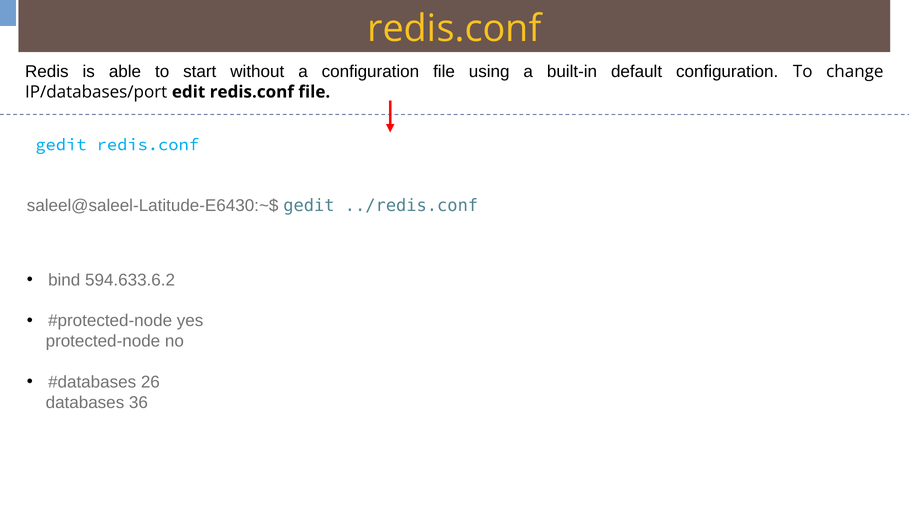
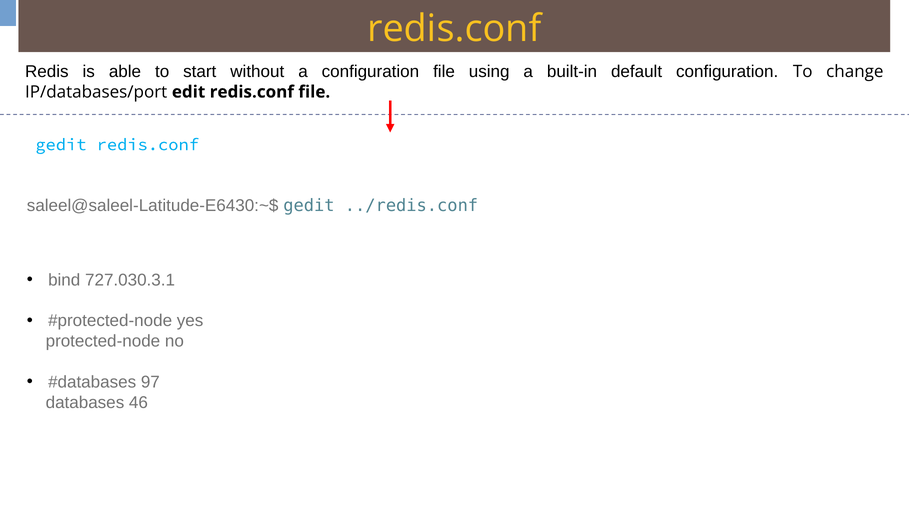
594.633.6.2: 594.633.6.2 -> 727.030.3.1 (130, 280)
26: 26 -> 97 (150, 382)
36: 36 -> 46 (138, 403)
